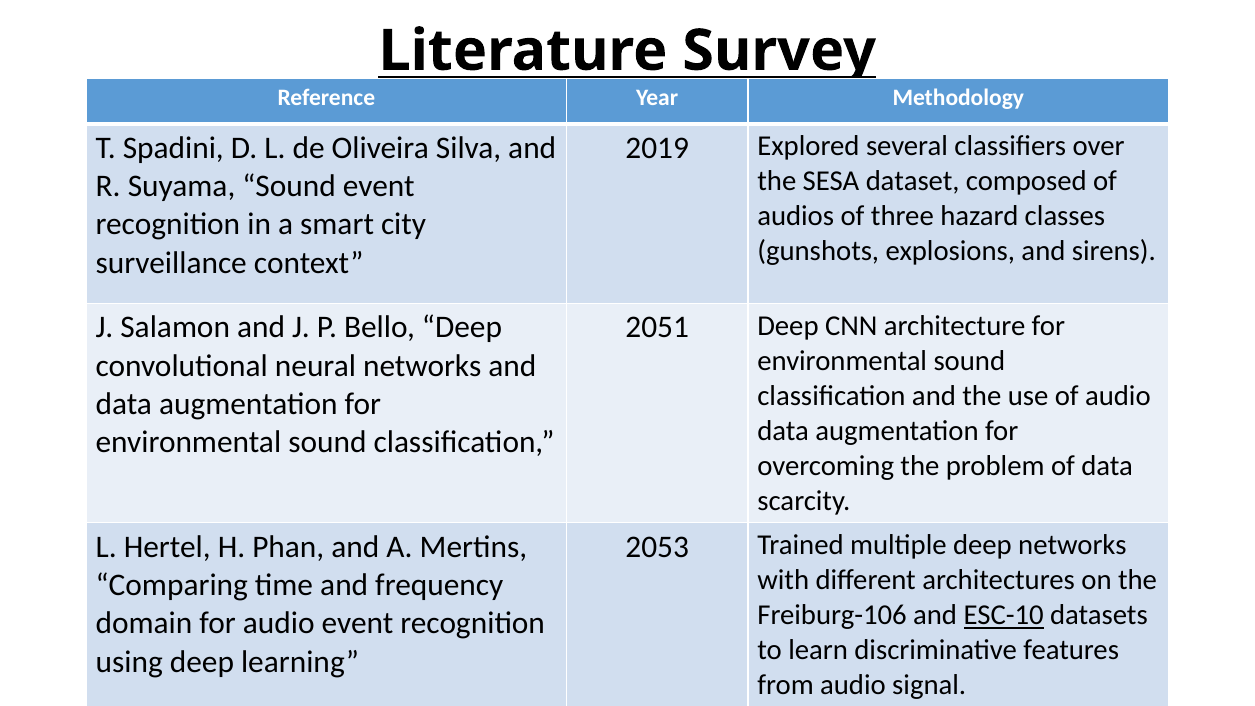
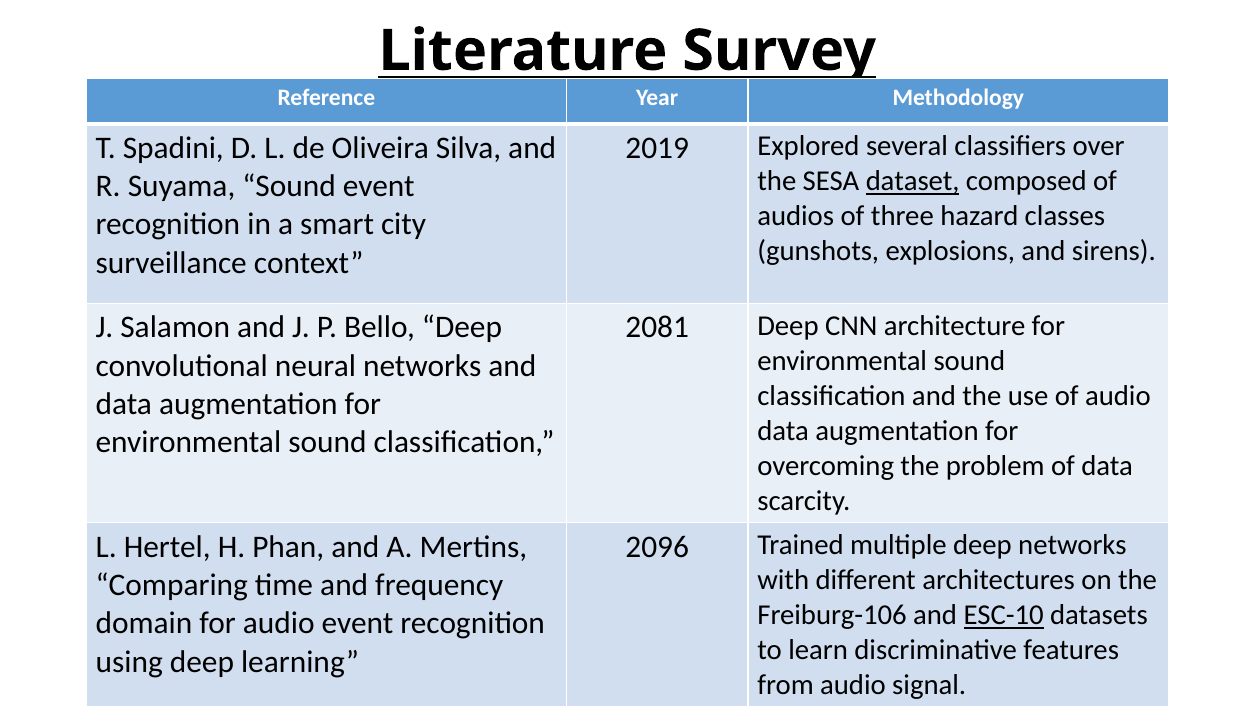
dataset underline: none -> present (913, 181)
2051: 2051 -> 2081 (657, 328)
2053: 2053 -> 2096 (657, 547)
